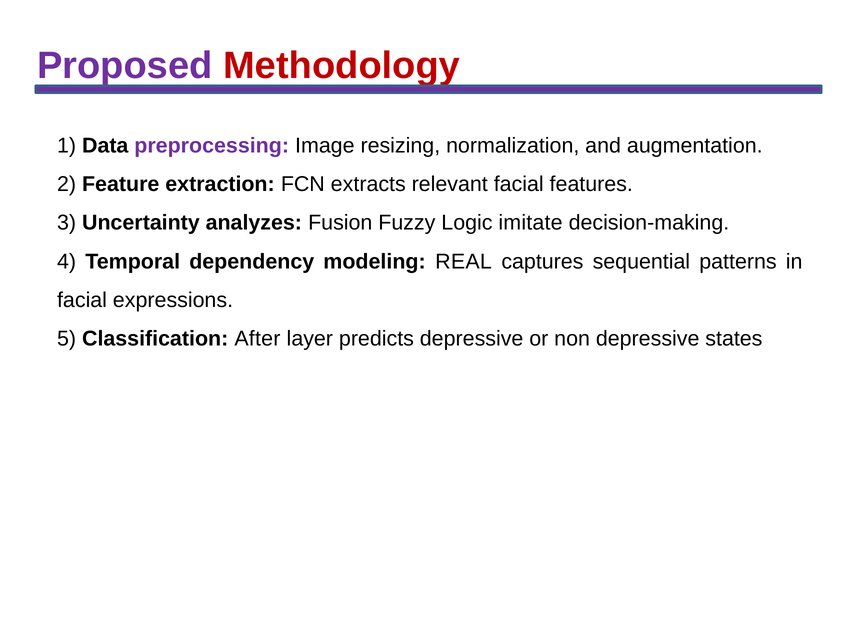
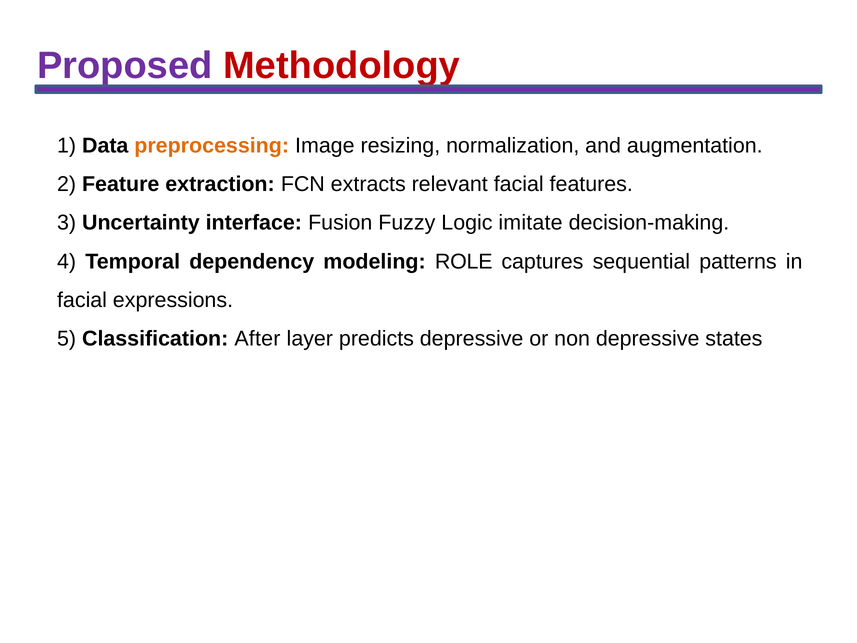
preprocessing colour: purple -> orange (212, 146)
analyzes: analyzes -> interface (254, 223)
REAL: REAL -> ROLE (464, 261)
